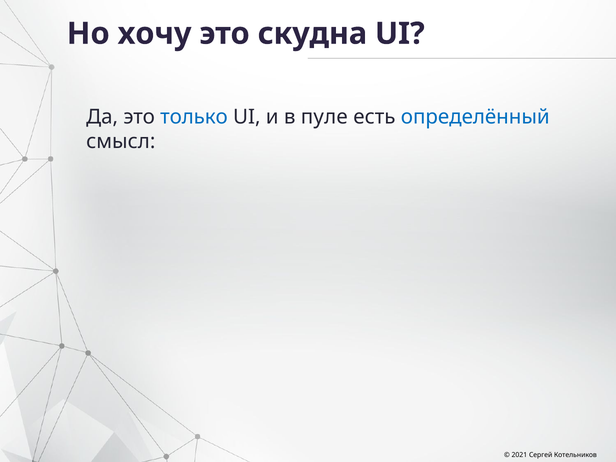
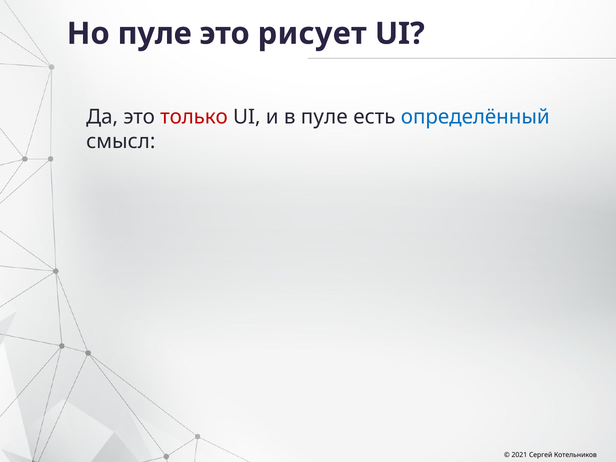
Но хочу: хочу -> пуле (155, 34)
скудна: скудна -> рисует (312, 34)
только colour: blue -> red (194, 117)
